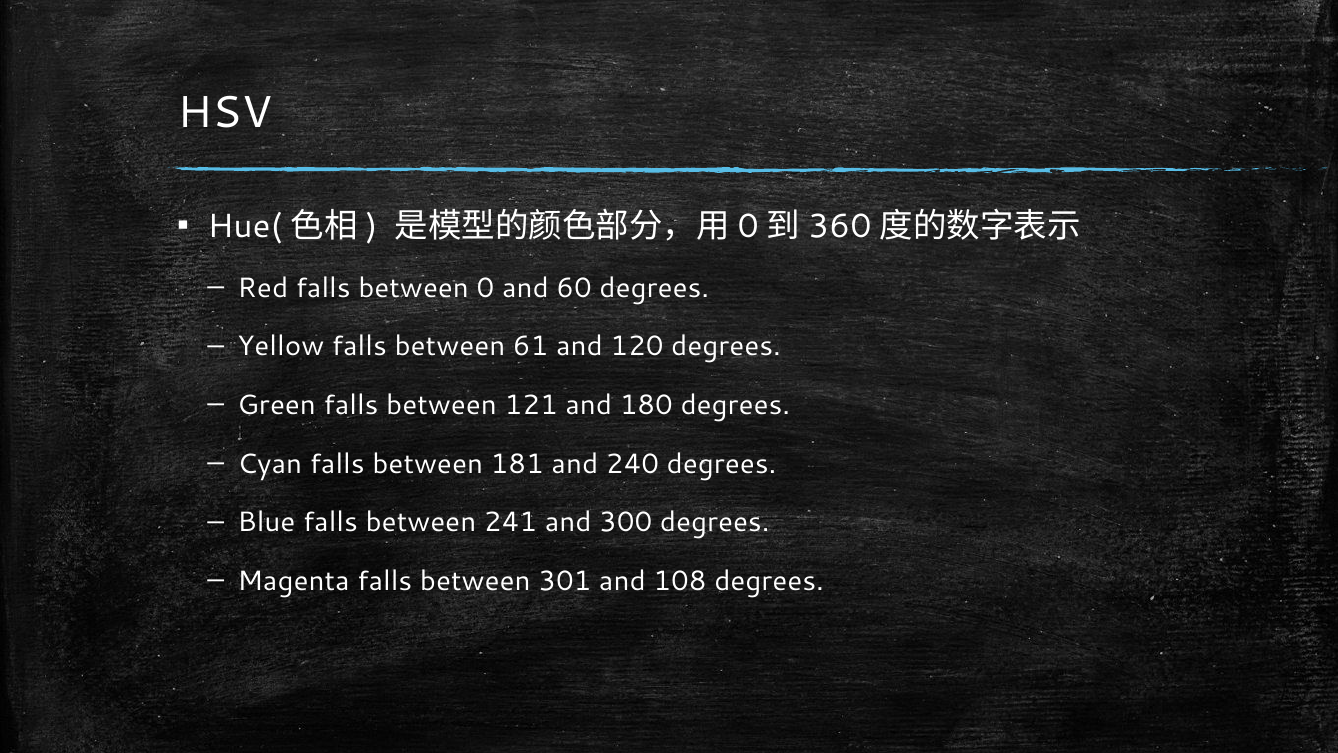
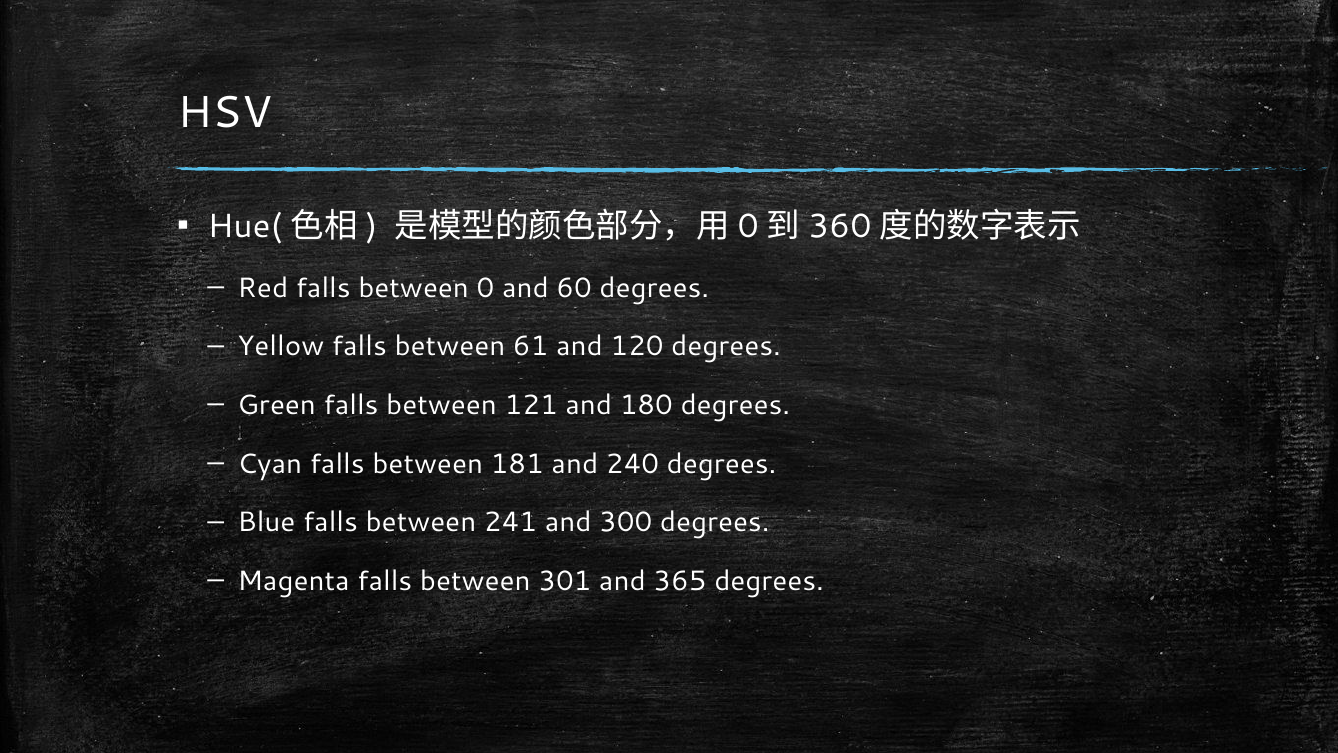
108: 108 -> 365 (680, 581)
